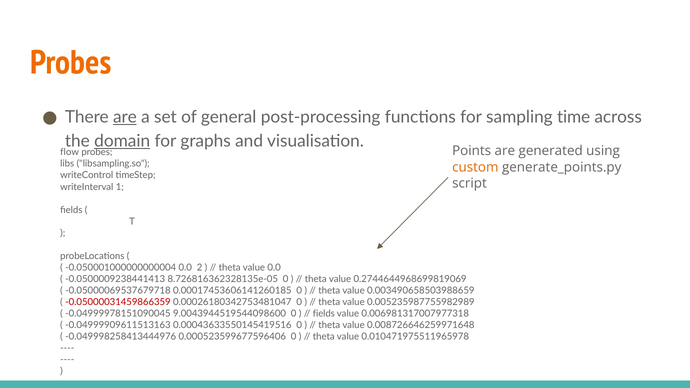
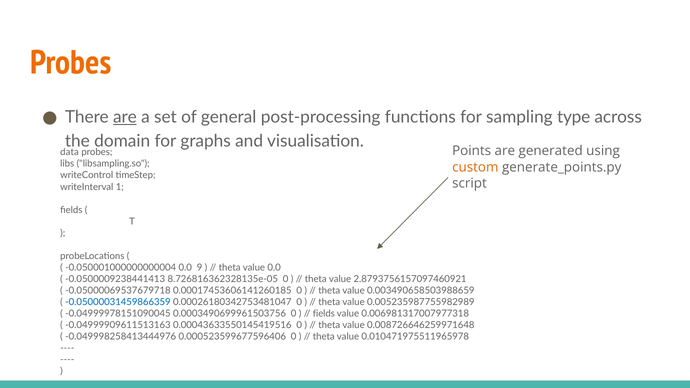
time: time -> type (574, 117)
domain underline: present -> none (122, 141)
flow: flow -> data (70, 152)
2: 2 -> 9 (200, 268)
0.2744644968699819069: 0.2744644968699819069 -> 2.8793756157097460921 (410, 279)
-0.05000031459866359 colour: red -> blue (118, 302)
9.0043944519544098600: 9.0043944519544098600 -> 0.0003490699961503756 (230, 314)
